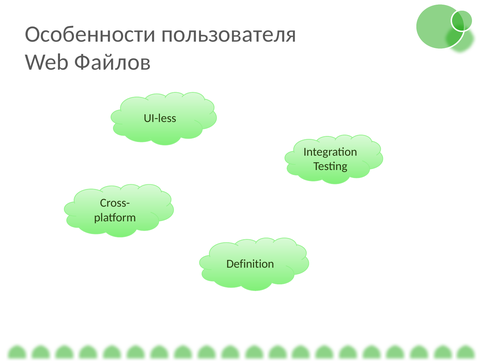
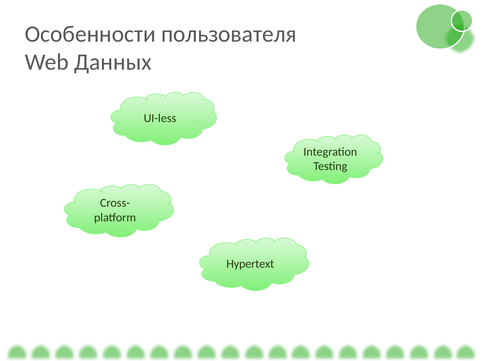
Файлов: Файлов -> Данных (113, 62)
Definition: Definition -> Hypertext (250, 264)
